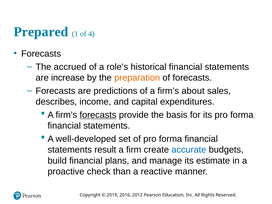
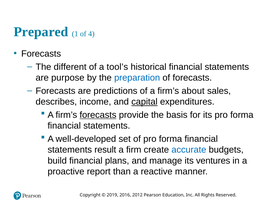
accrued: accrued -> different (70, 67)
role’s: role’s -> tool’s (117, 67)
increase: increase -> purpose (68, 78)
preparation colour: orange -> blue (137, 78)
capital underline: none -> present (144, 102)
estimate: estimate -> ventures (213, 161)
check: check -> report (99, 172)
